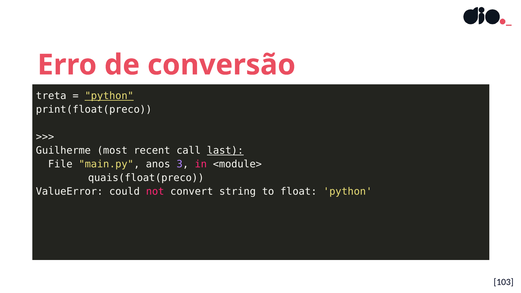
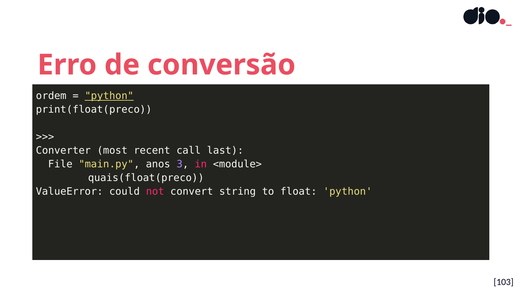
treta: treta -> ordem (51, 96)
Guilherme: Guilherme -> Converter (63, 151)
last underline: present -> none (225, 151)
